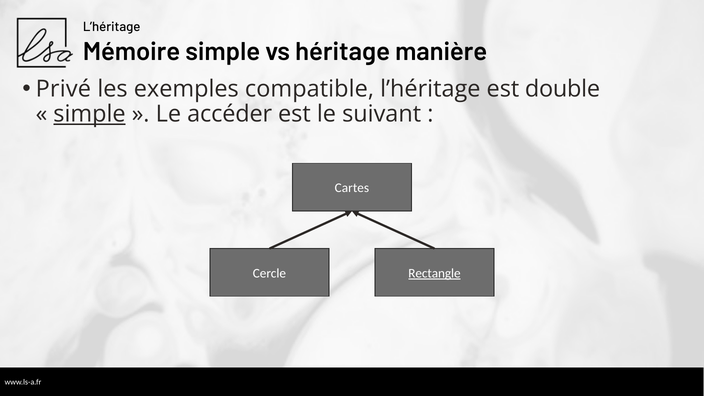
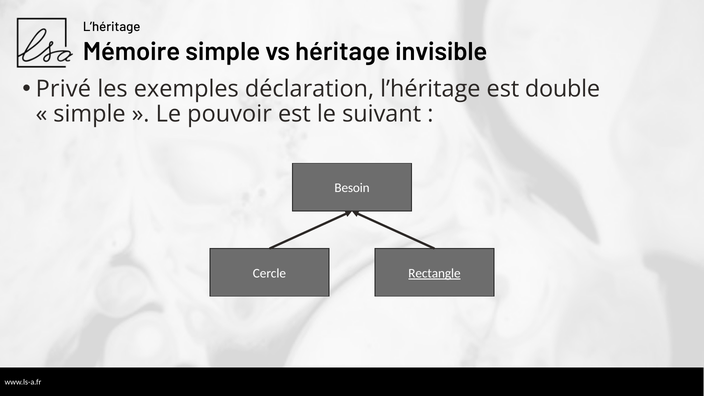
manière: manière -> invisible (441, 52)
compatible: compatible -> déclaration (310, 89)
simple underline: present -> none (89, 114)
accéder: accéder -> pouvoir (230, 114)
Cartes: Cartes -> Besoin (352, 188)
